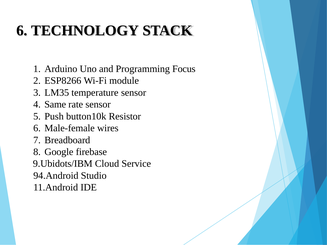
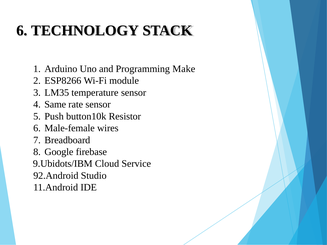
Focus: Focus -> Make (184, 69)
94.Android: 94.Android -> 92.Android (56, 176)
